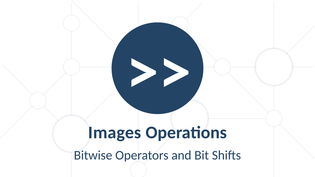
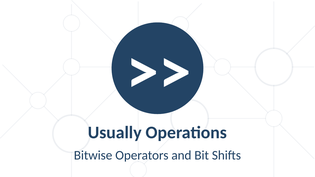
Images: Images -> Usually (115, 133)
